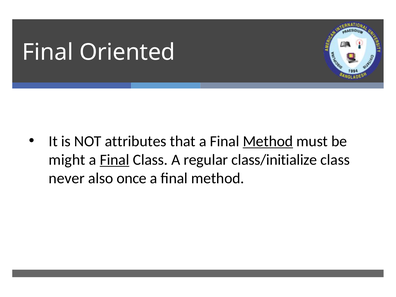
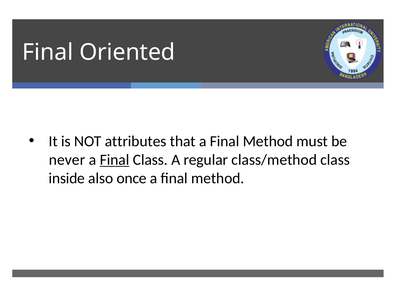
Method underline: present -> none (268, 141)
might: might -> never (67, 160)
class/initialize: class/initialize -> class/method (274, 160)
never: never -> inside (67, 178)
